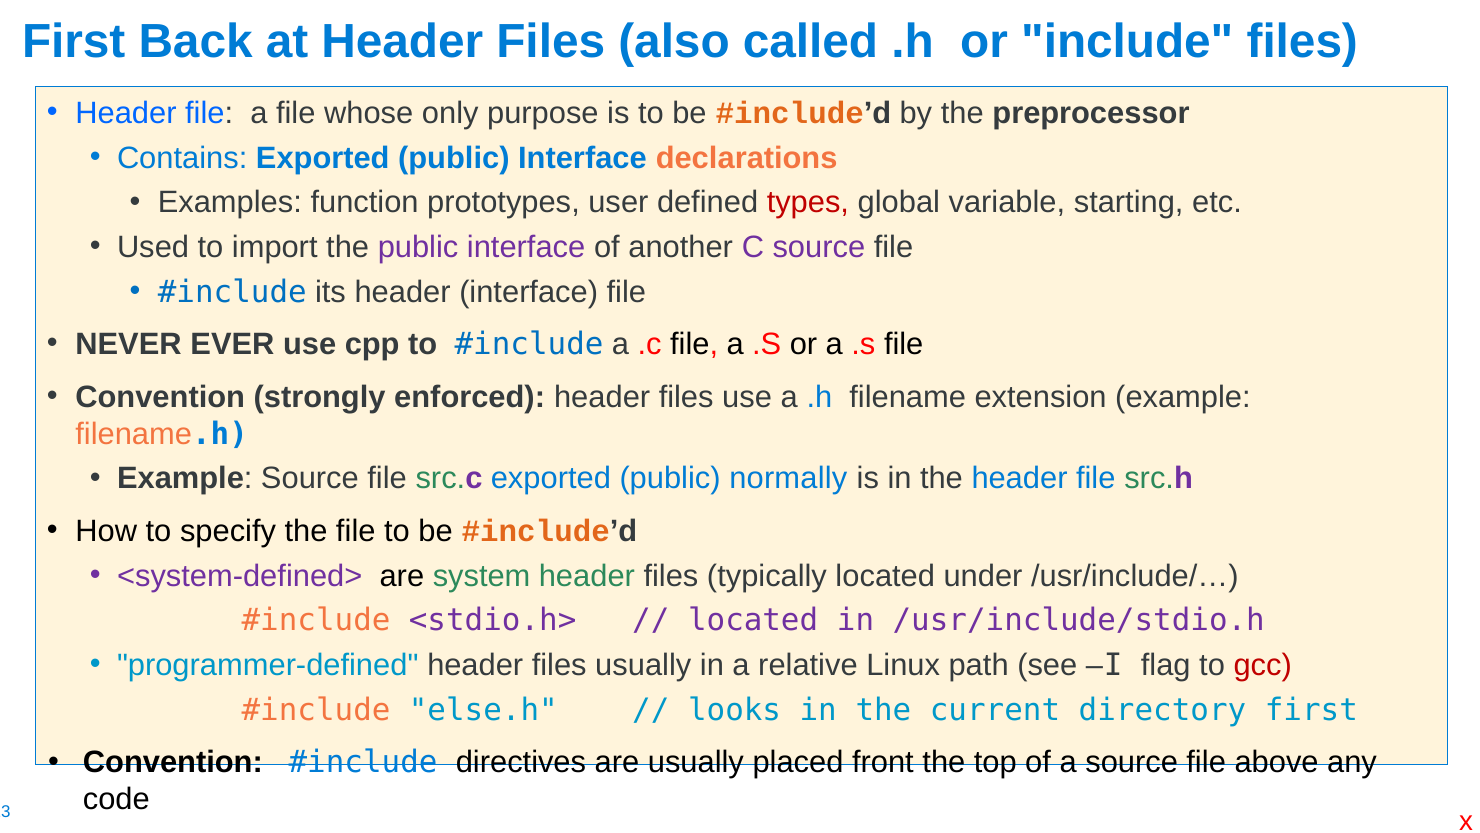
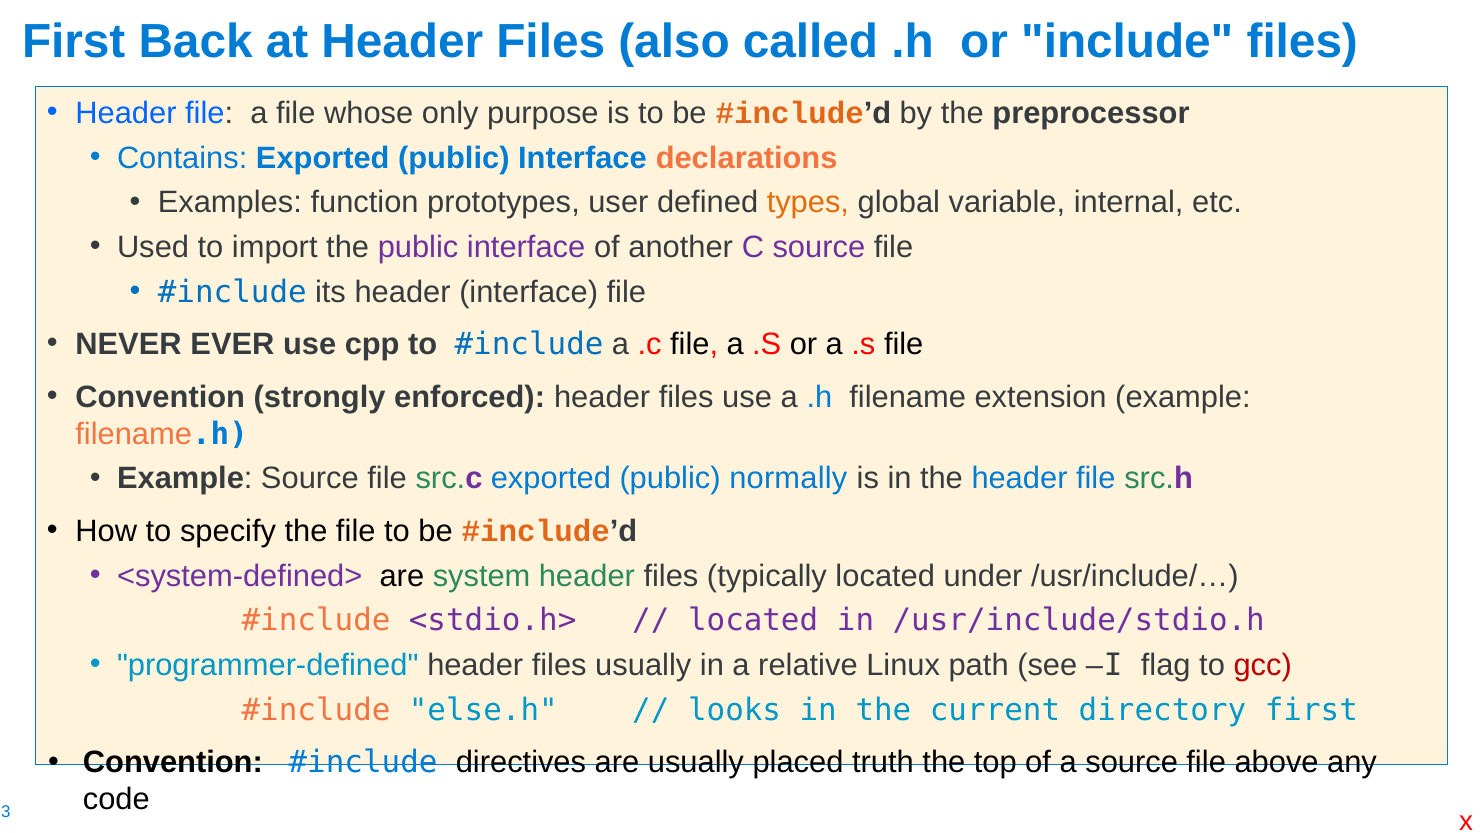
types colour: red -> orange (808, 202)
starting: starting -> internal (1129, 202)
front: front -> truth (883, 762)
